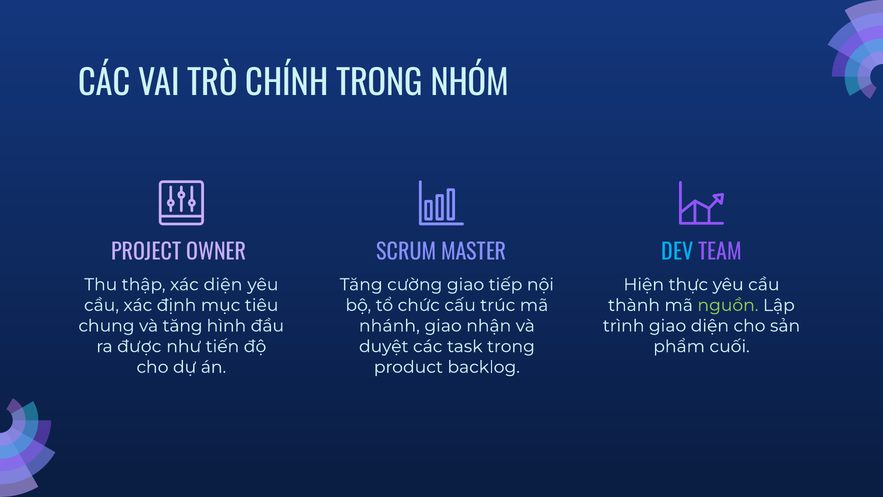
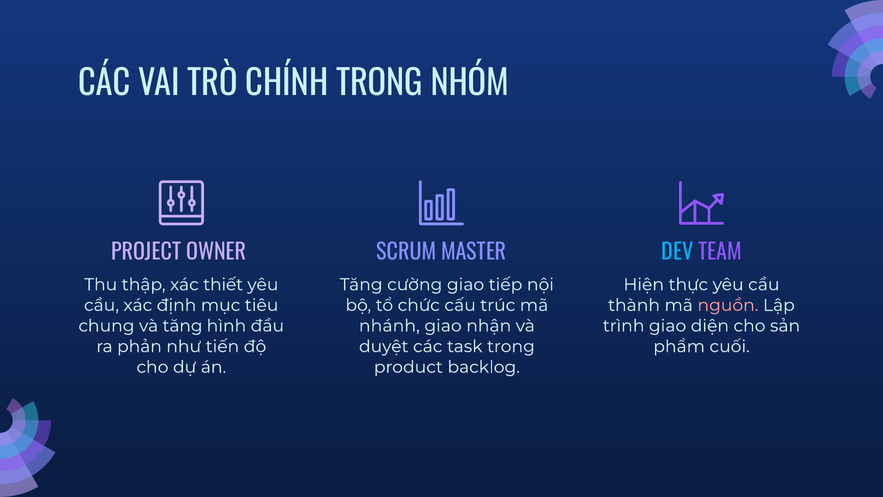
xác diện: diện -> thiết (223, 284)
nguồn colour: light green -> pink (728, 305)
được: được -> phản (139, 346)
